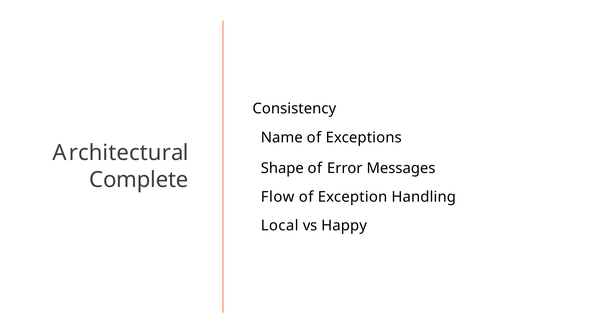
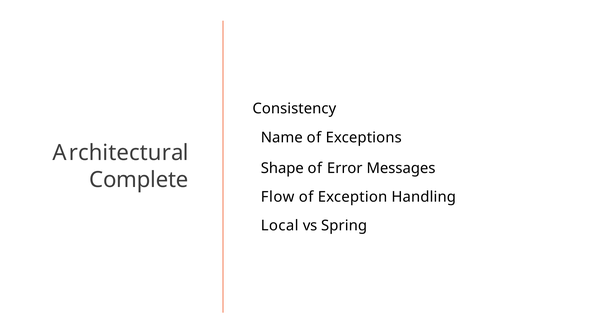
Happy: Happy -> Spring (344, 225)
